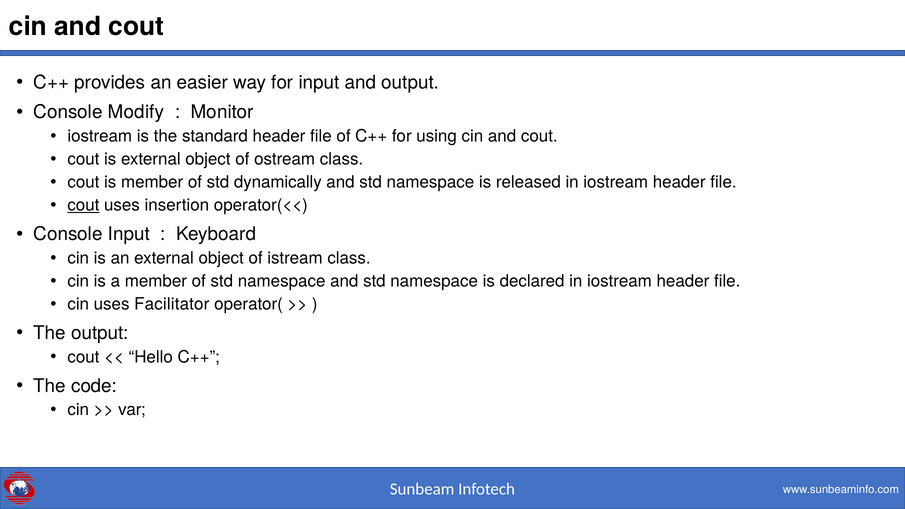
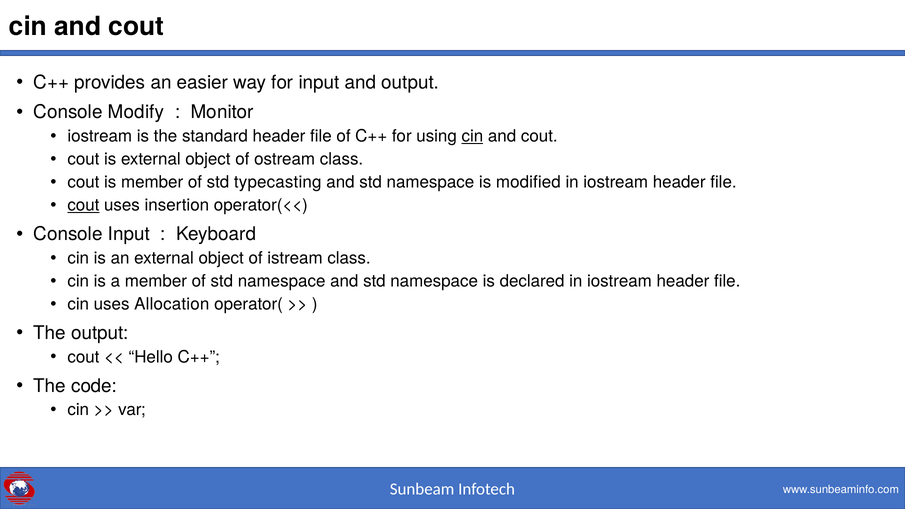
cin underline: none -> present (472, 136)
dynamically: dynamically -> typecasting (278, 182)
released: released -> modified (528, 182)
Facilitator: Facilitator -> Allocation (172, 304)
